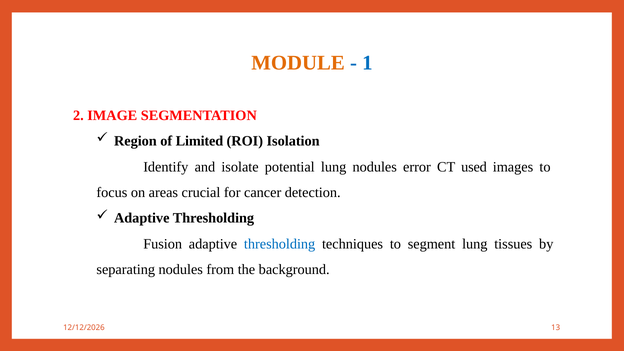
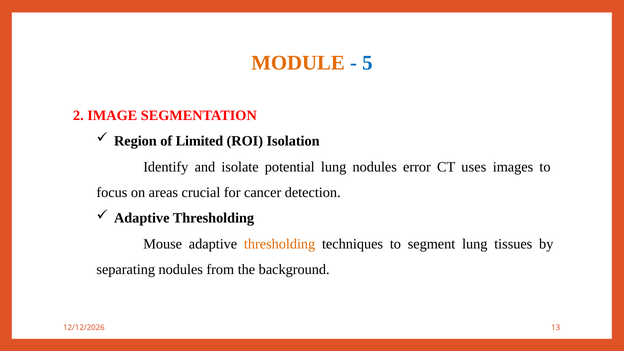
1: 1 -> 5 (367, 63)
used: used -> uses (474, 167)
Fusion: Fusion -> Mouse (163, 244)
thresholding colour: blue -> orange (280, 244)
